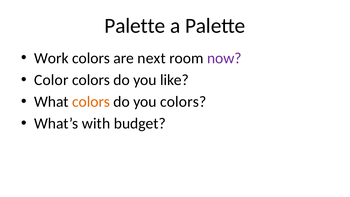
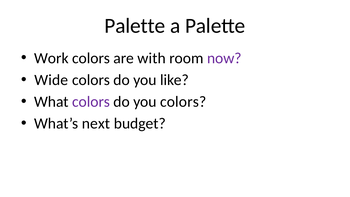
next: next -> with (152, 58)
Color: Color -> Wide (51, 80)
colors colour: orange -> purple (91, 102)
with: with -> next (96, 123)
